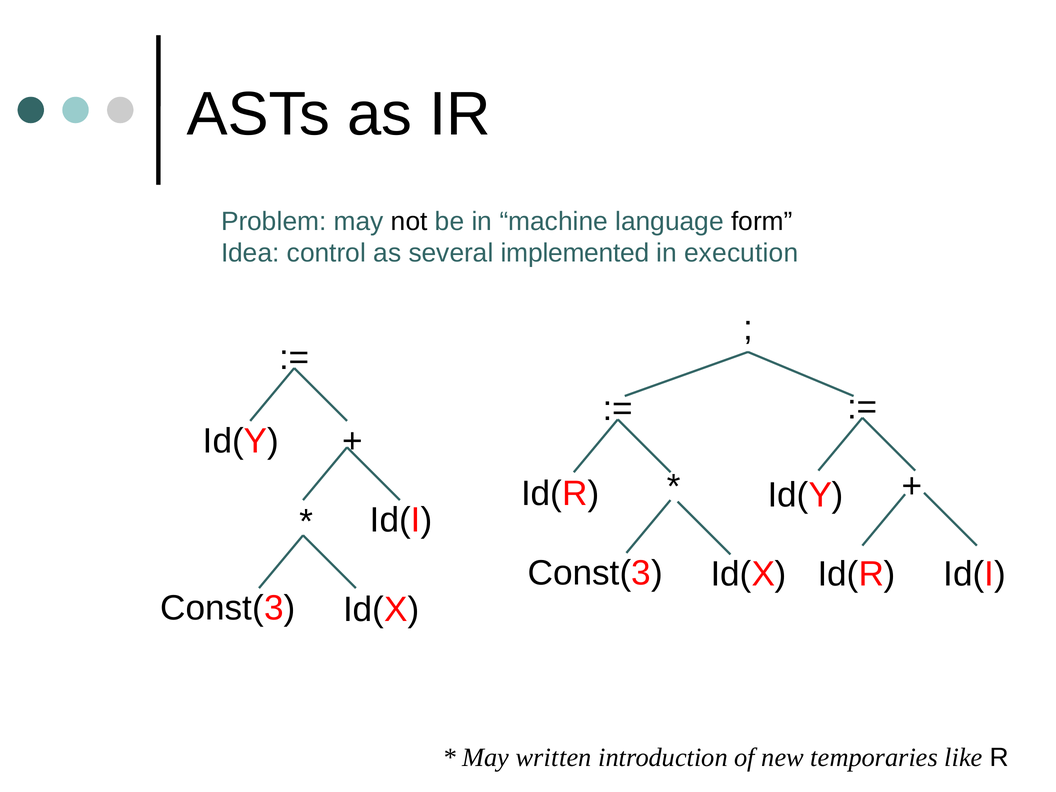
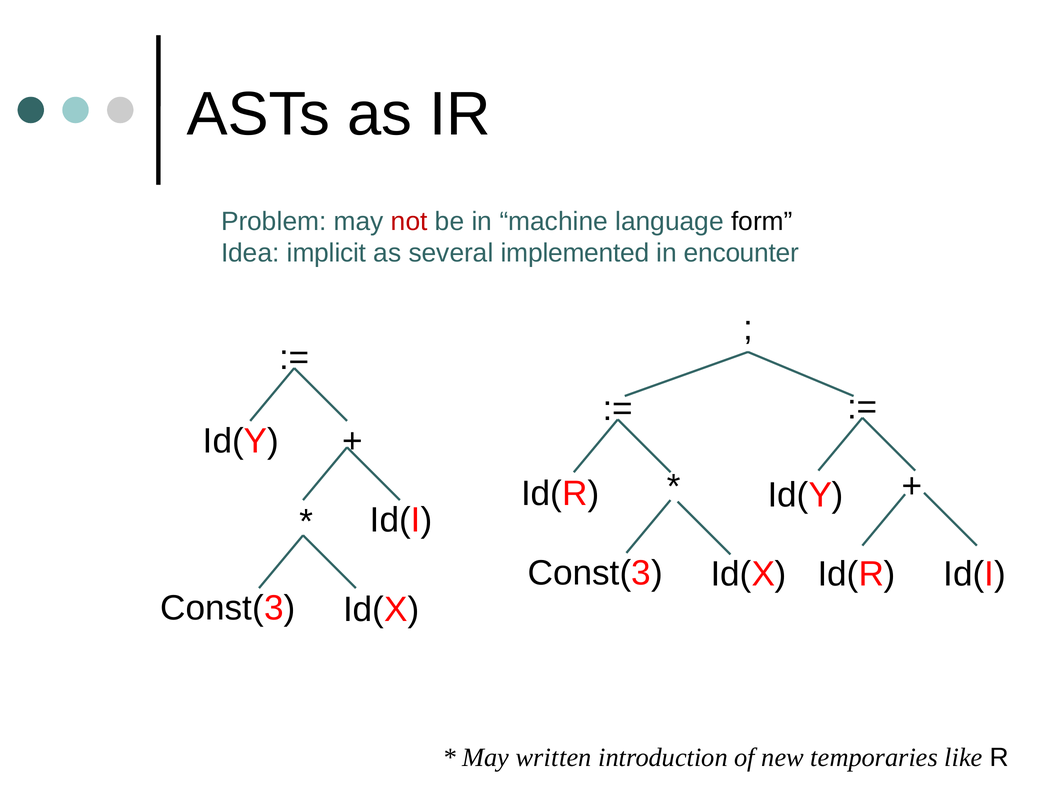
not colour: black -> red (409, 222)
control: control -> implicit (327, 253)
execution: execution -> encounter (741, 253)
